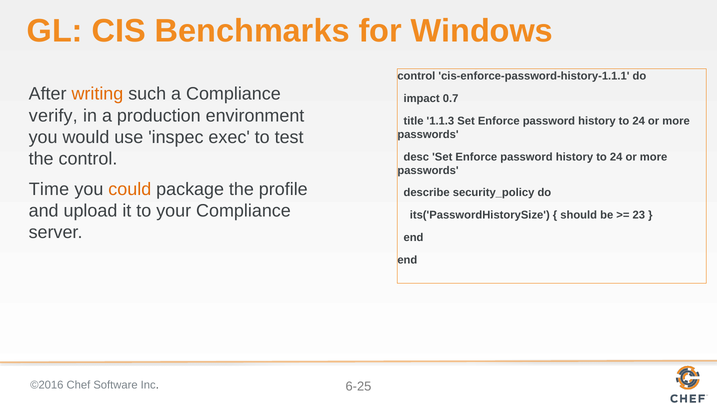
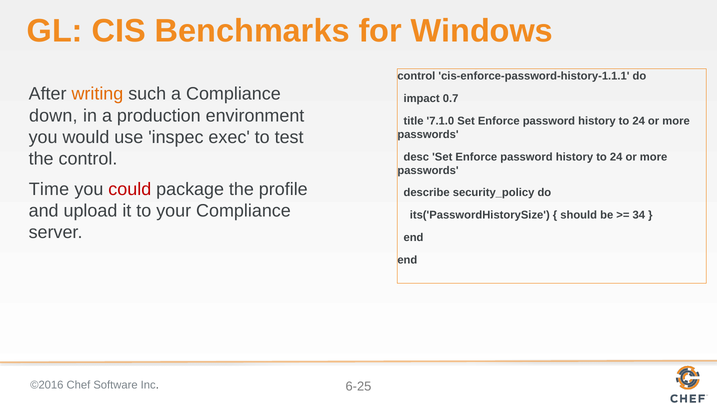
verify: verify -> down (53, 115)
1.1.3: 1.1.3 -> 7.1.0 (440, 121)
could colour: orange -> red (130, 189)
23: 23 -> 34 (639, 215)
